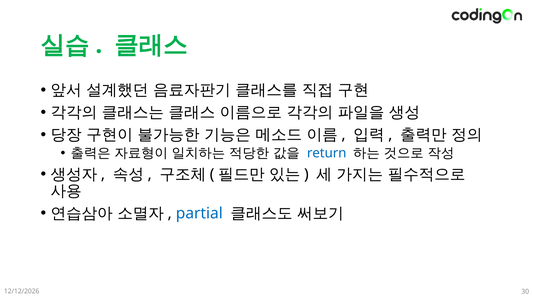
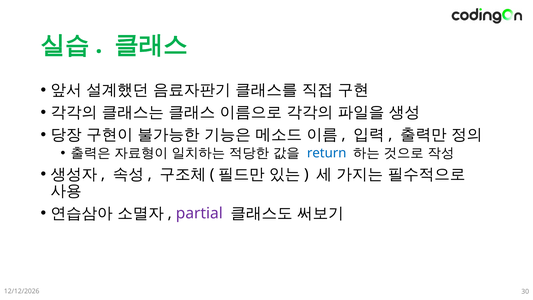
partial colour: blue -> purple (199, 213)
